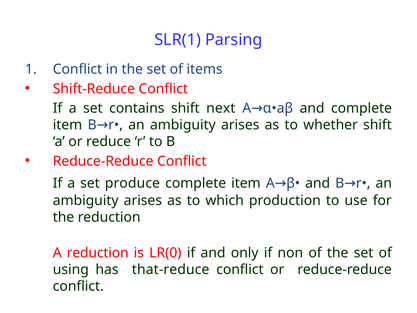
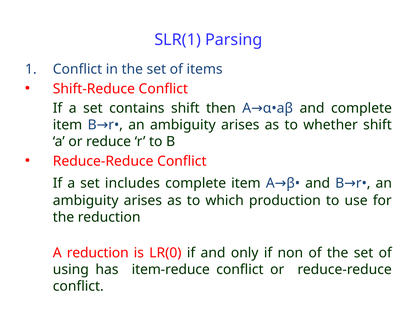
next: next -> then (221, 108)
produce: produce -> includes (132, 183)
that-reduce: that-reduce -> item-reduce (171, 269)
